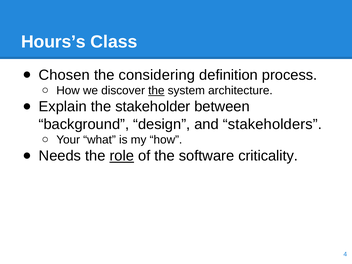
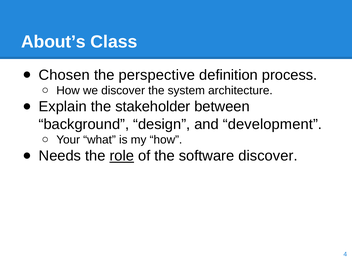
Hours’s: Hours’s -> About’s (53, 42)
considering: considering -> perspective (157, 75)
the underline: present -> none (156, 91)
stakeholders: stakeholders -> development (272, 124)
software criticality: criticality -> discover (268, 156)
